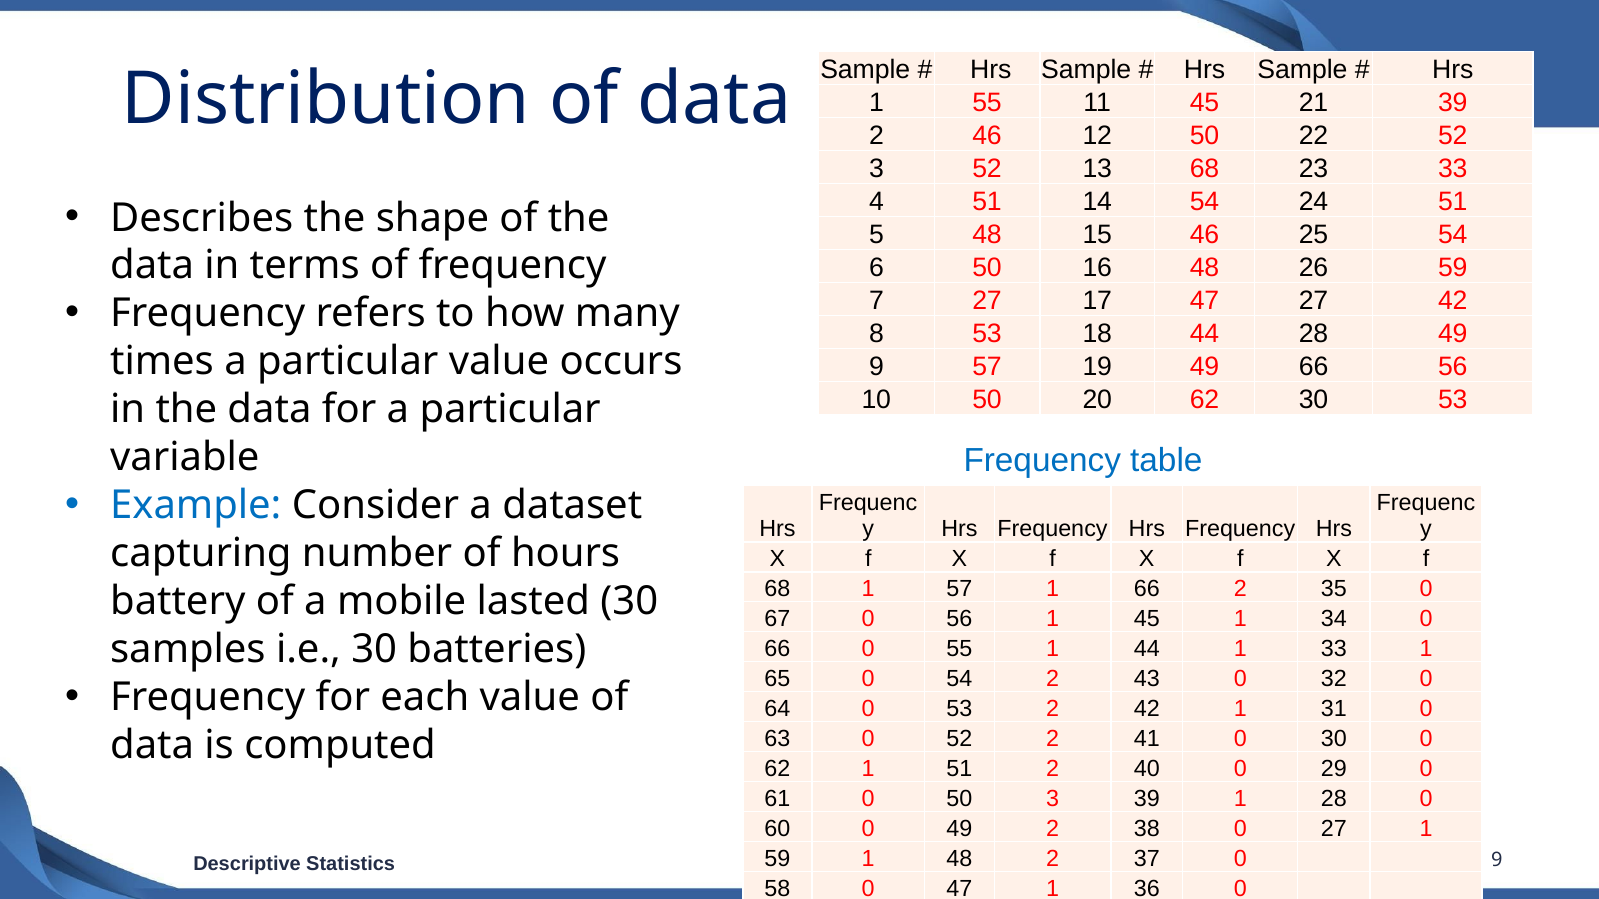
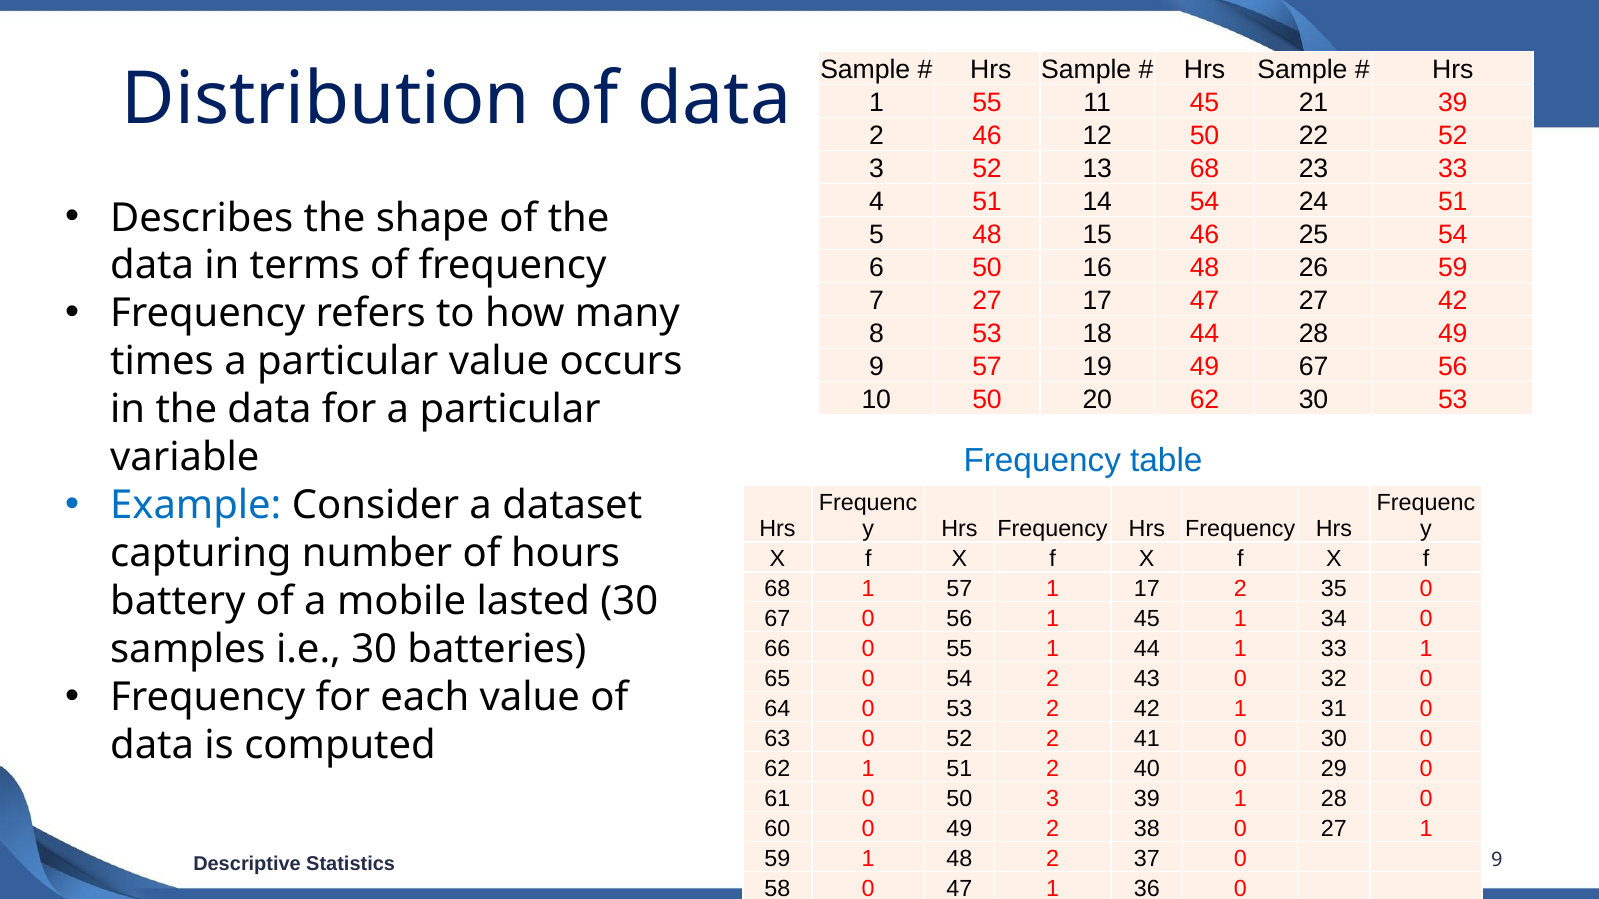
49 66: 66 -> 67 (1314, 367)
1 66: 66 -> 17 (1147, 589)
